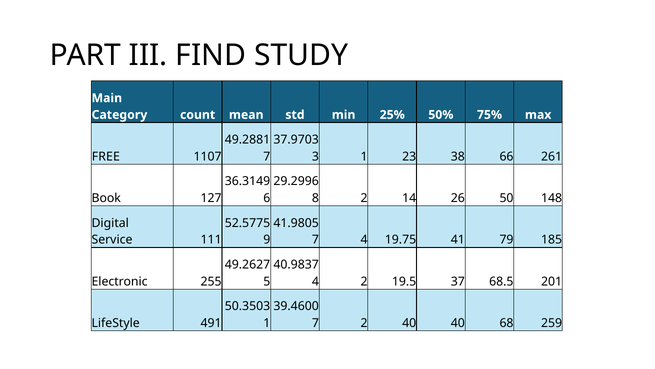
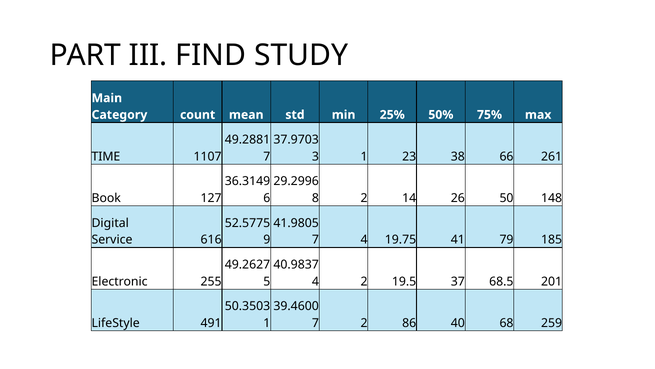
FREE: FREE -> TIME (106, 156)
111: 111 -> 616 (211, 239)
2 40: 40 -> 86 (409, 323)
